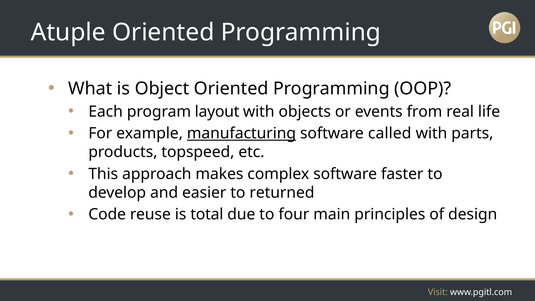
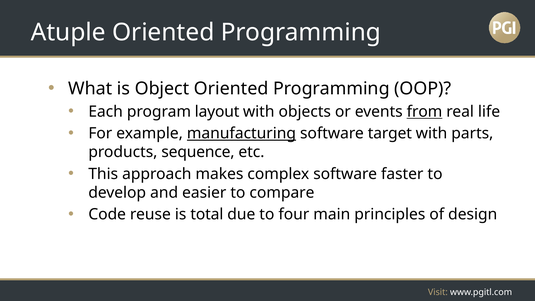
from underline: none -> present (425, 112)
called: called -> target (390, 133)
topspeed: topspeed -> sequence (198, 152)
returned: returned -> compare (282, 193)
